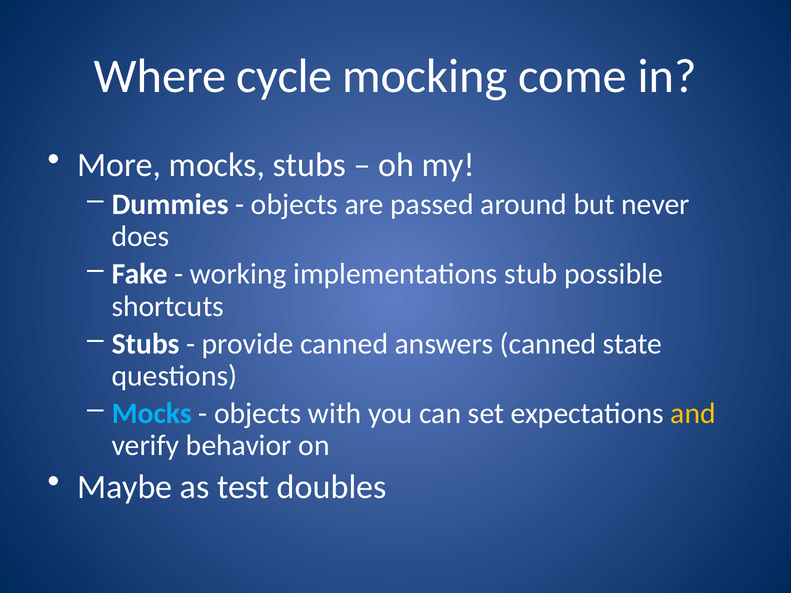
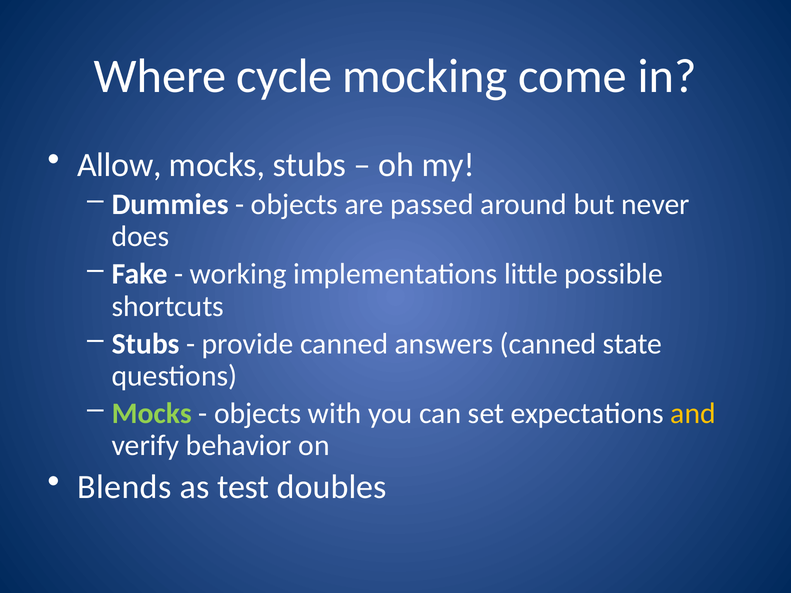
More: More -> Allow (119, 165)
stub: stub -> little (531, 274)
Mocks colour: light blue -> light green (152, 414)
Maybe: Maybe -> Blends (124, 487)
